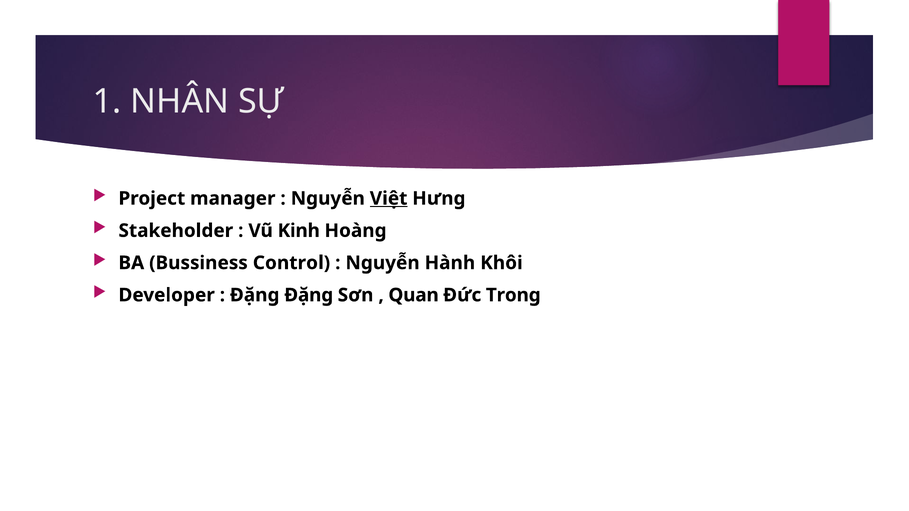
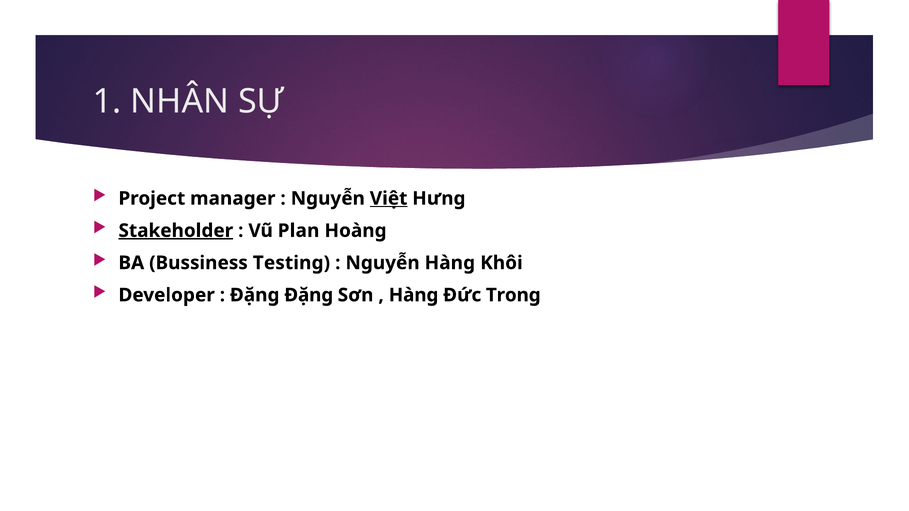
Stakeholder underline: none -> present (176, 231)
Kinh: Kinh -> Plan (299, 231)
Control: Control -> Testing (291, 263)
Nguyễn Hành: Hành -> Hàng (450, 263)
Quan: Quan -> Hàng (414, 295)
